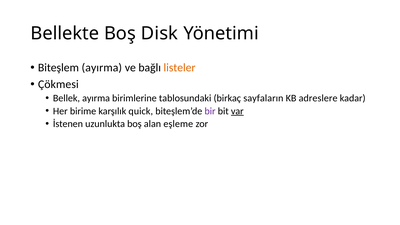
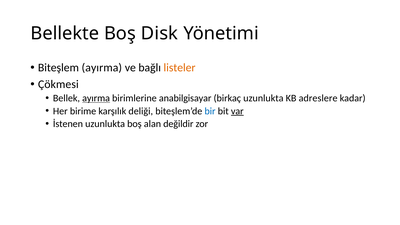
ayırma underline: none -> present (96, 98)
tablosundaki: tablosundaki -> anabilgisayar (185, 98)
birkaç sayfaların: sayfaların -> uzunlukta (263, 98)
quick: quick -> deliği (141, 111)
bir colour: purple -> blue (210, 111)
eşleme: eşleme -> değildir (178, 124)
